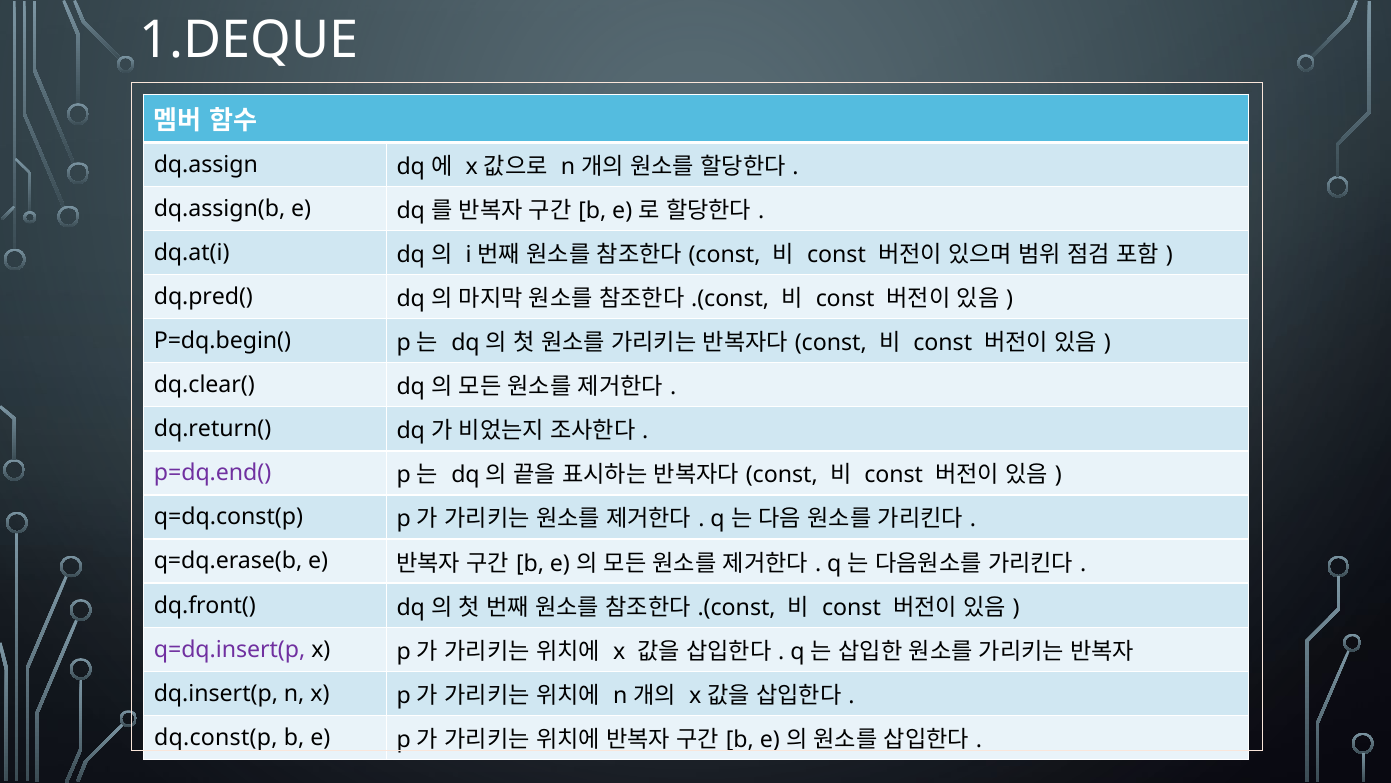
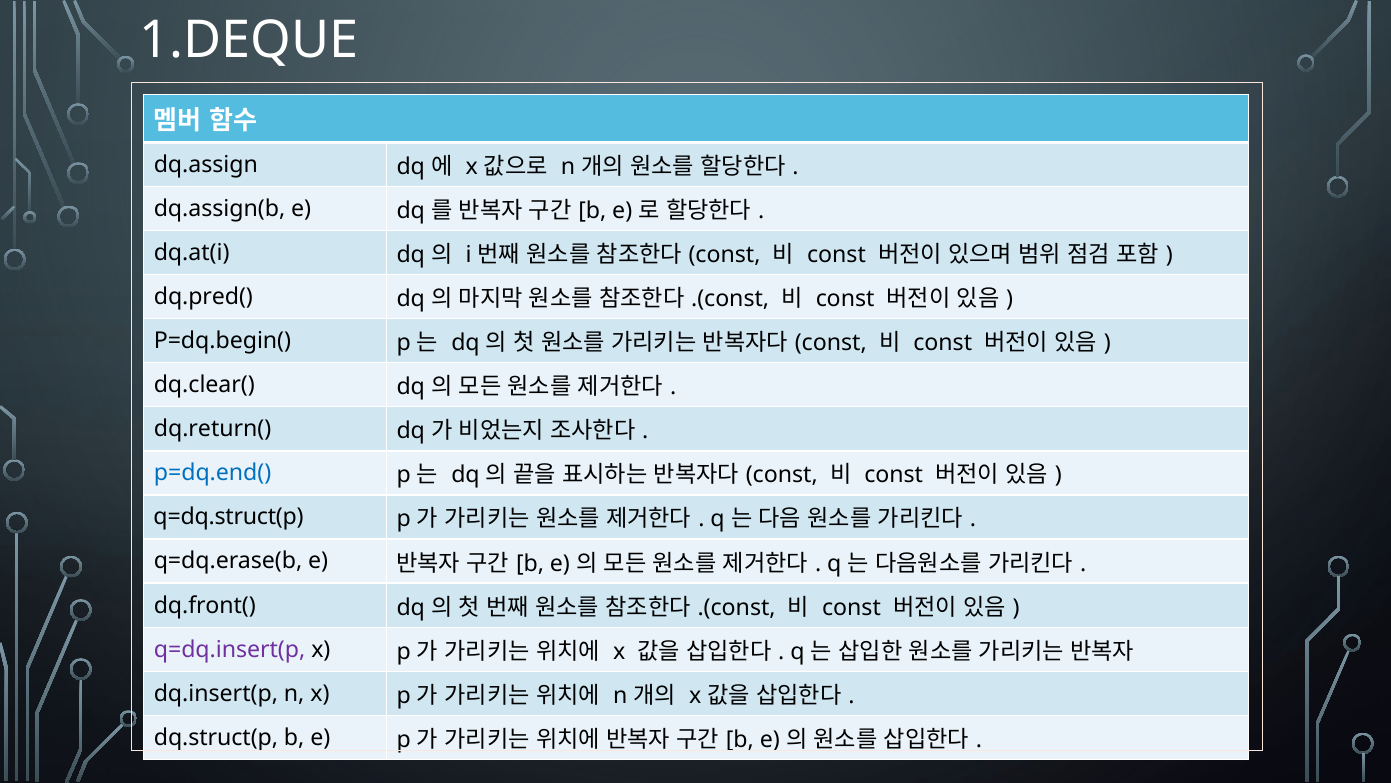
p=dq.end( colour: purple -> blue (213, 473)
q=dq.const(p: q=dq.const(p -> q=dq.struct(p (229, 517)
dq.const(p: dq.const(p -> dq.struct(p (216, 737)
